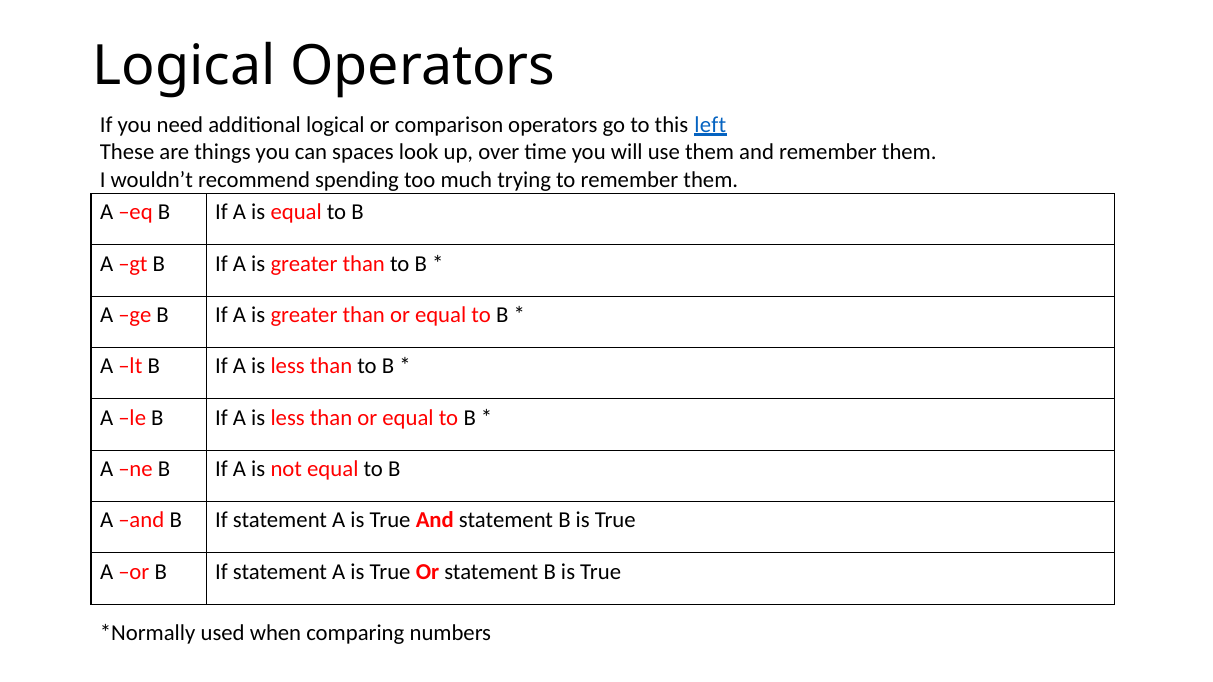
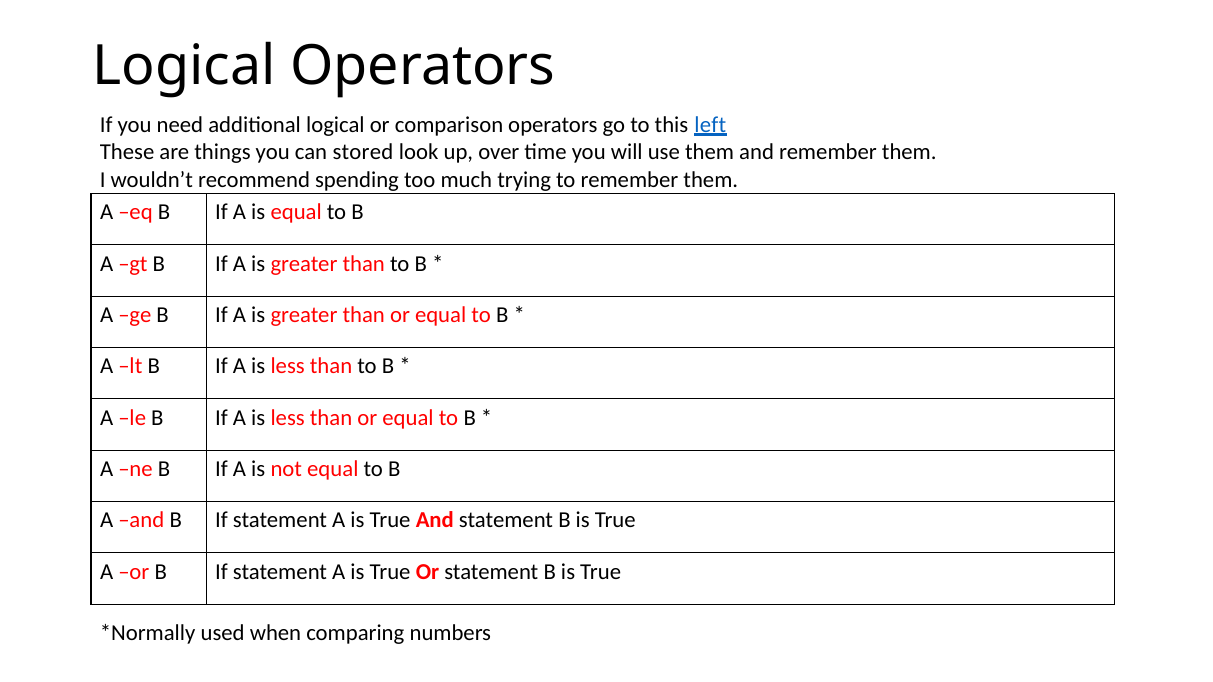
spaces: spaces -> stored (363, 152)
